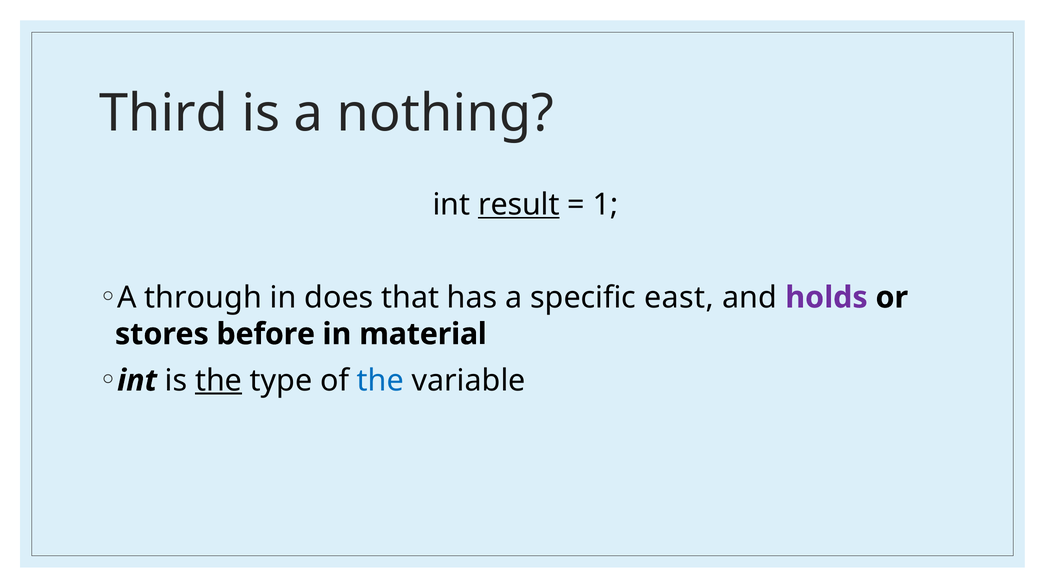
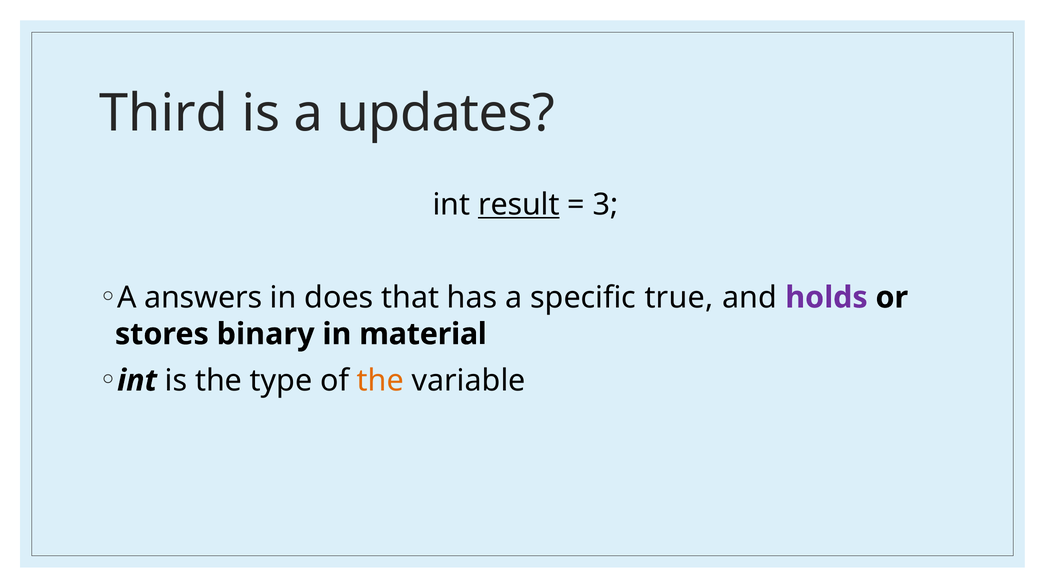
nothing: nothing -> updates (446, 114)
1: 1 -> 3 (605, 205)
through: through -> answers (203, 297)
east: east -> true (679, 297)
before: before -> binary (266, 334)
the underline: present -> none (219, 380)
the colour: blue -> orange (380, 380)
